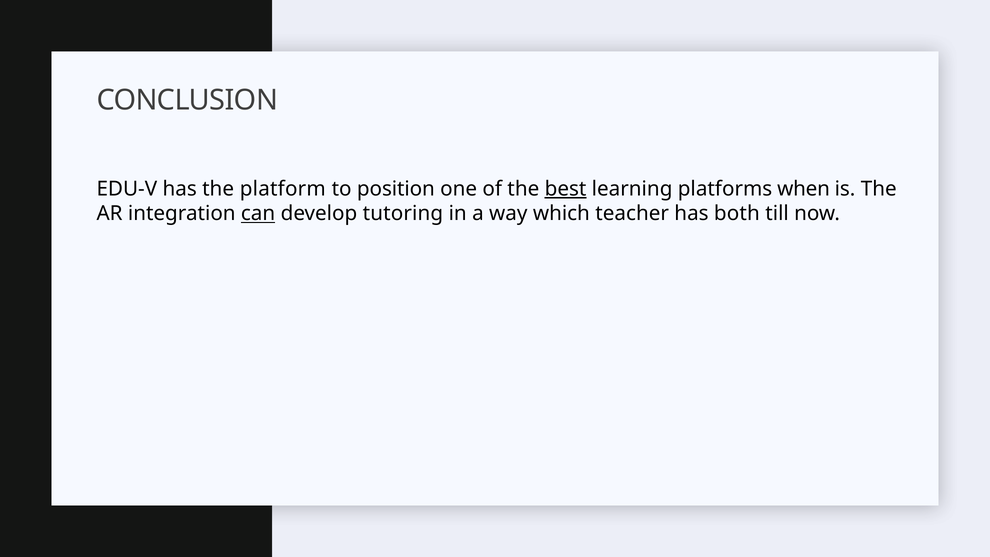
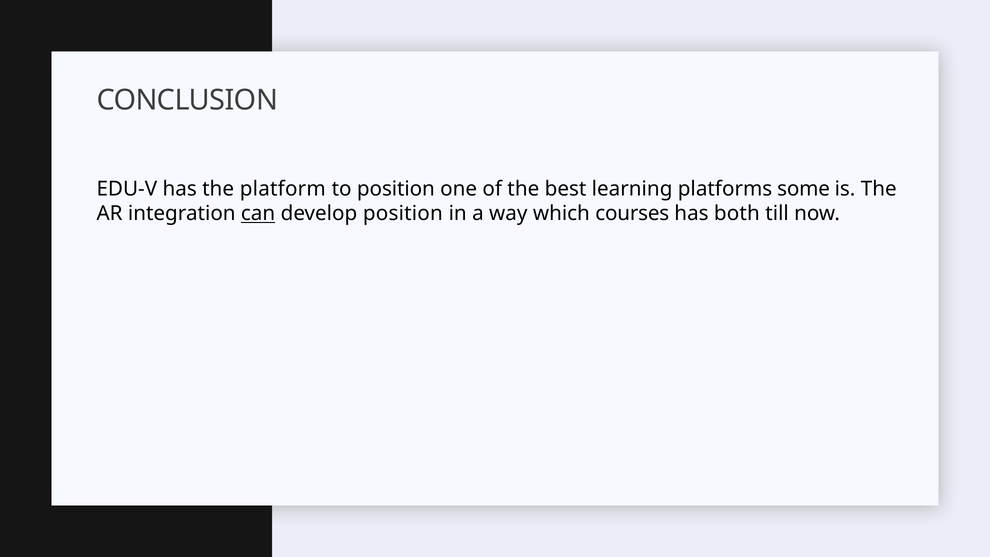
best underline: present -> none (566, 189)
when: when -> some (804, 189)
develop tutoring: tutoring -> position (403, 213)
teacher: teacher -> courses (632, 213)
